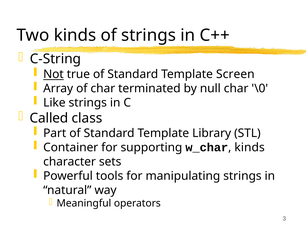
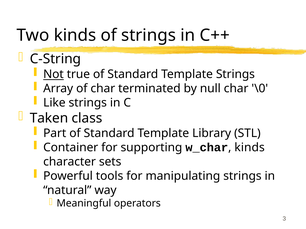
Template Screen: Screen -> Strings (235, 74)
Called: Called -> Taken (49, 118)
